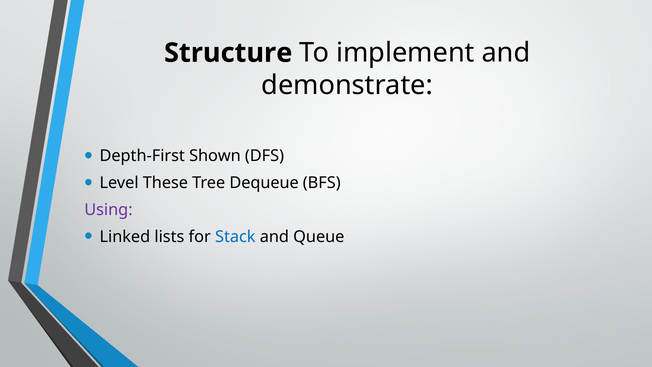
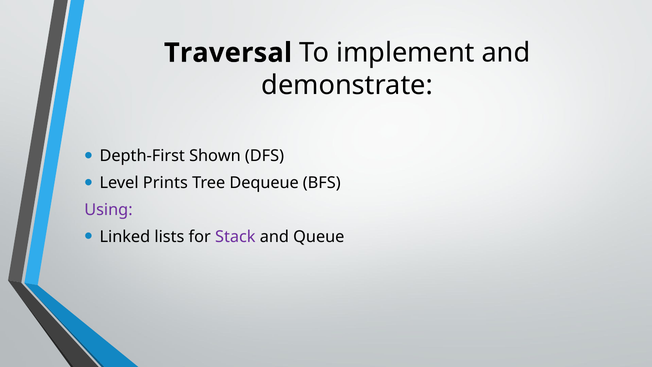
Structure: Structure -> Traversal (228, 53)
These: These -> Prints (165, 183)
Stack colour: blue -> purple (235, 237)
